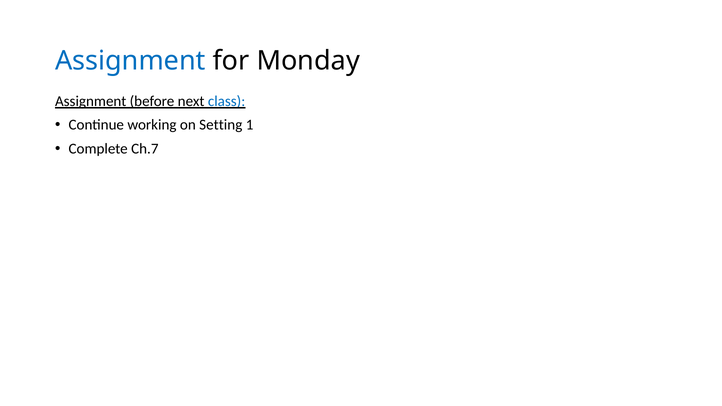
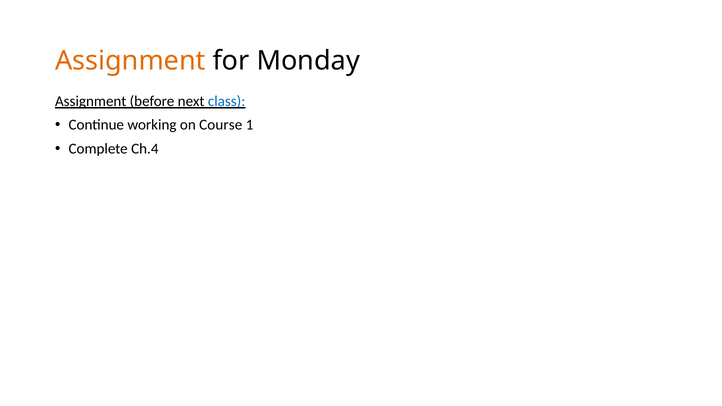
Assignment colour: blue -> orange (130, 61)
Setting: Setting -> Course (221, 125)
Ch.7: Ch.7 -> Ch.4 (145, 149)
